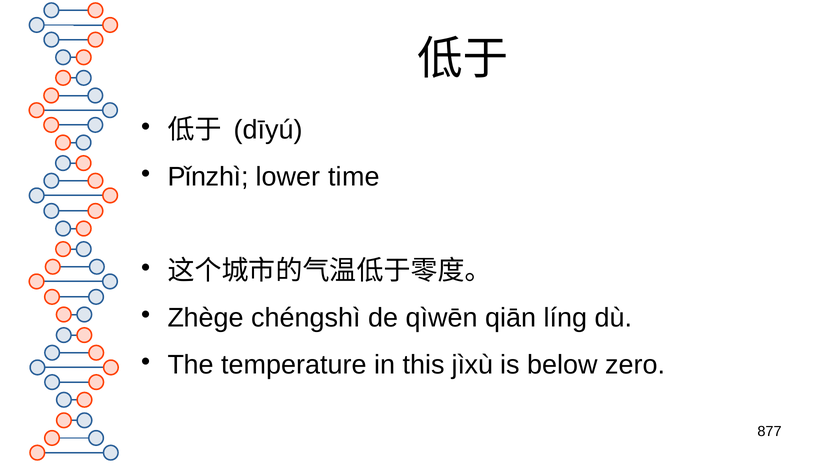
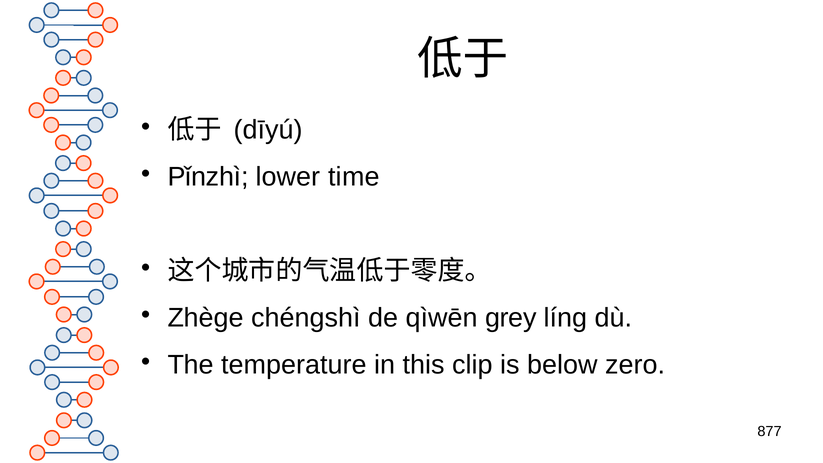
qiān: qiān -> grey (511, 318)
jìxù: jìxù -> clip (472, 365)
